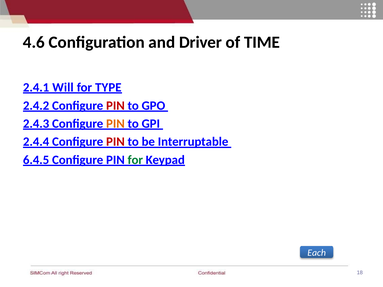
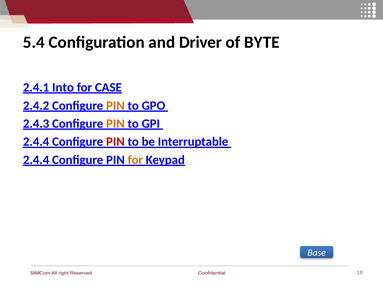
4.6: 4.6 -> 5.4 (34, 42)
TIME: TIME -> BYTE (262, 42)
Will: Will -> Into (63, 88)
TYPE: TYPE -> CASE (108, 88)
PIN colour: red -> orange (115, 106)
6.4.5: 6.4.5 -> 2.4.4 (36, 160)
for colour: green -> orange (135, 160)
Each: Each -> Base (317, 253)
